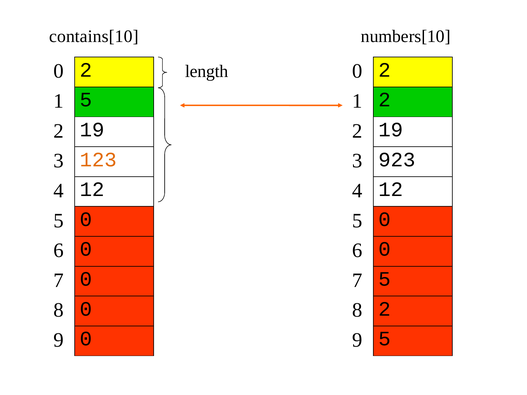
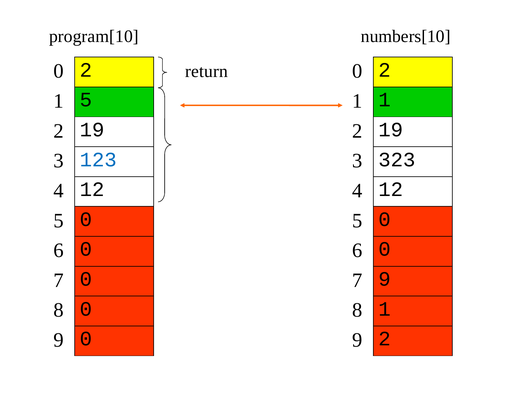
contains[10: contains[10 -> program[10 (94, 36)
length: length -> return (207, 71)
1 2: 2 -> 1 (385, 100)
123 colour: orange -> blue (98, 160)
923: 923 -> 323 (397, 160)
7 5: 5 -> 9 (385, 279)
8 2: 2 -> 1 (385, 309)
9 5: 5 -> 2 (385, 339)
